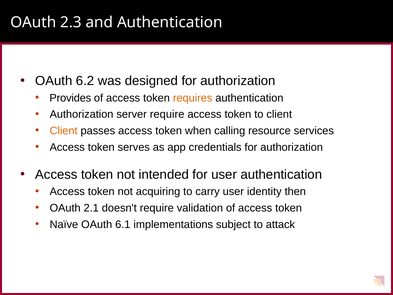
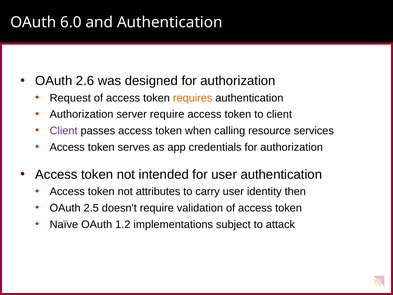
2.3: 2.3 -> 6.0 (71, 22)
6.2: 6.2 -> 2.6 (85, 81)
Provides: Provides -> Request (70, 98)
Client colour: orange -> purple (64, 131)
acquiring: acquiring -> attributes (158, 191)
2.1: 2.1 -> 2.5 (91, 208)
6.1: 6.1 -> 1.2 (123, 224)
